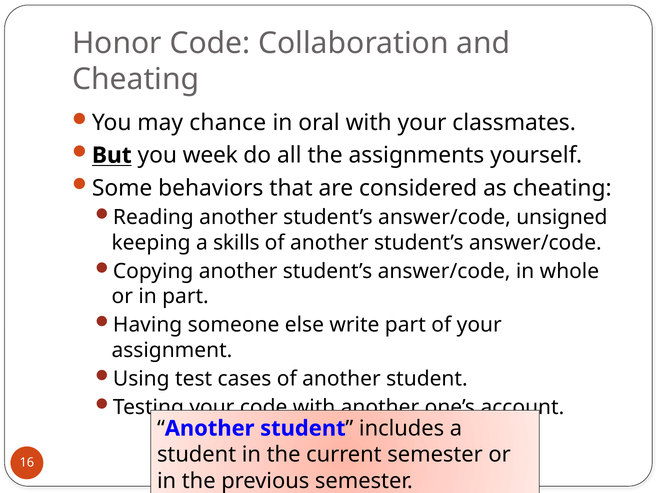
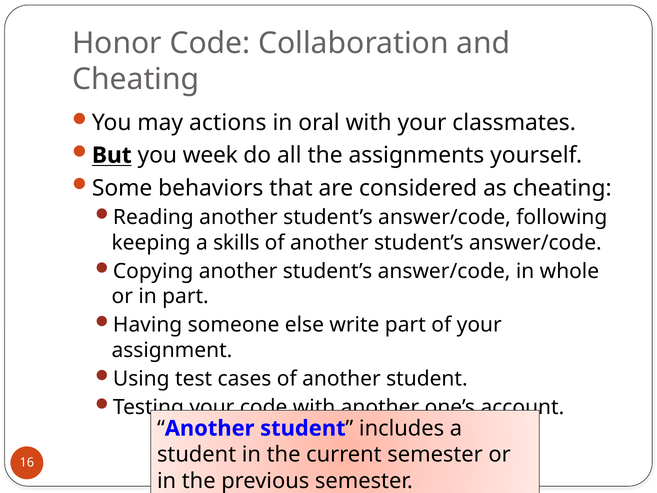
chance: chance -> actions (228, 123)
unsigned: unsigned -> following (562, 217)
